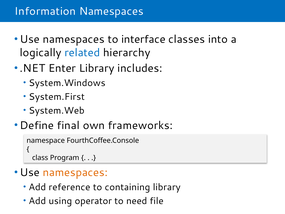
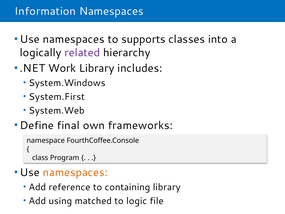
interface: interface -> supports (143, 39)
related colour: blue -> purple (82, 53)
Enter: Enter -> Work (62, 68)
operator: operator -> matched (93, 201)
need: need -> logic (137, 201)
